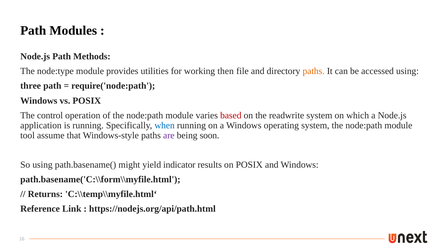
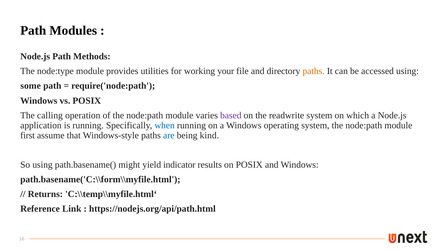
then: then -> your (226, 71)
three: three -> some (31, 86)
control: control -> calling (50, 115)
based colour: red -> purple (231, 115)
tool: tool -> first (28, 135)
are colour: purple -> blue (169, 135)
soon: soon -> kind (209, 135)
